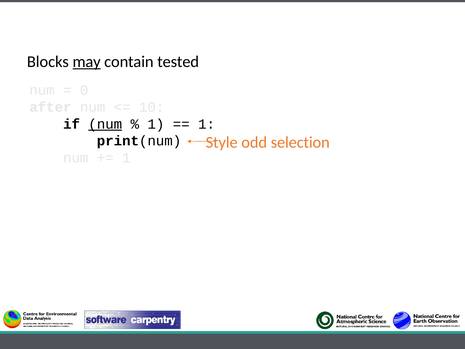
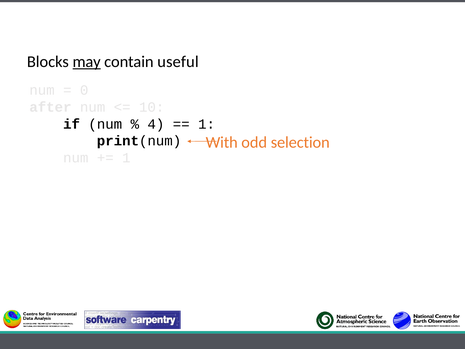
tested: tested -> useful (178, 62)
num underline: present -> none (105, 124)
1: 1 -> 4 (156, 124)
Style: Style -> With (222, 142)
